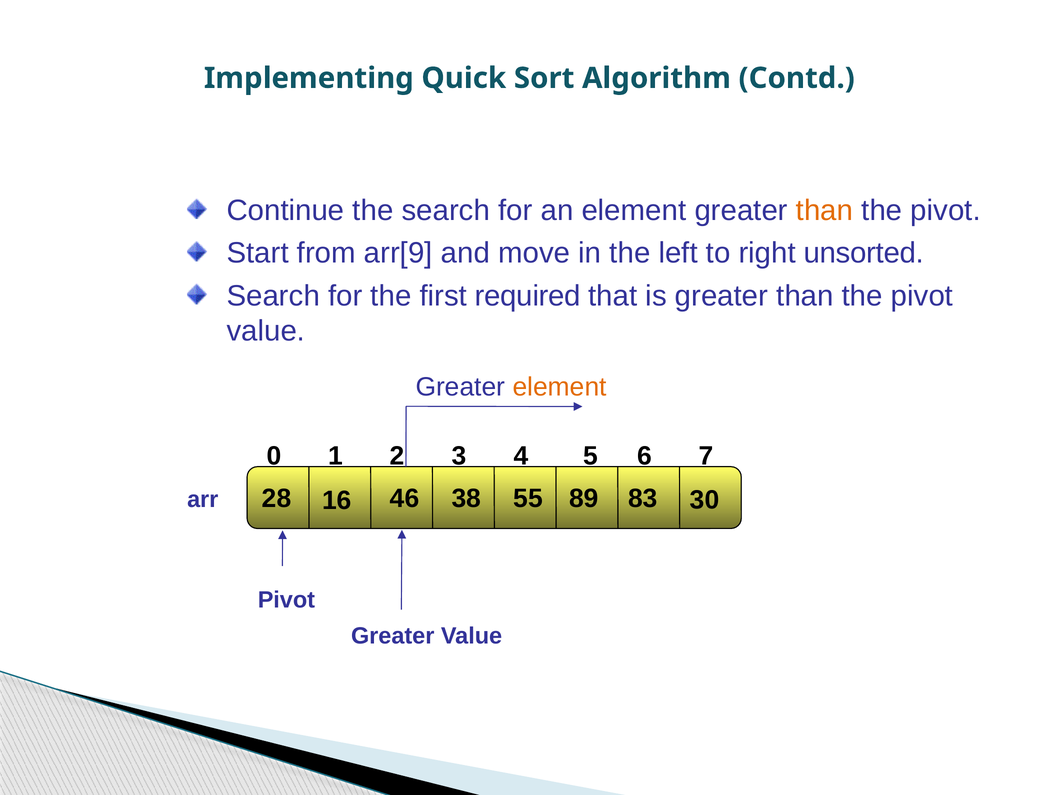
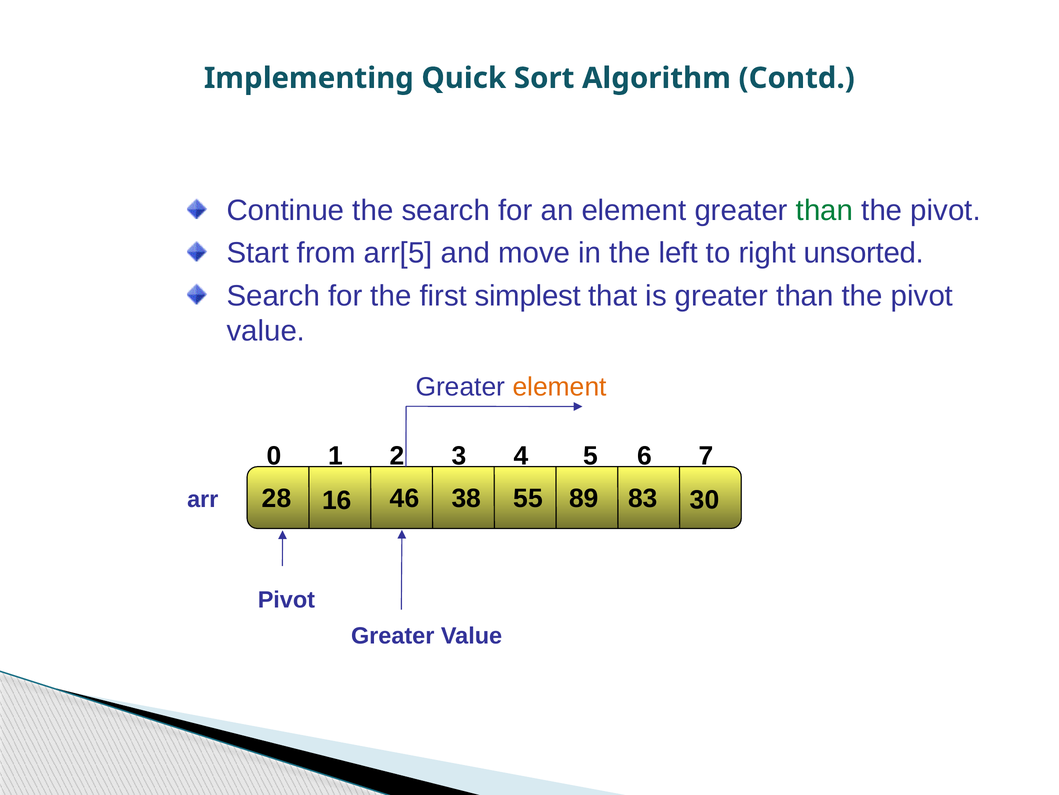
than colour: orange -> green (825, 210)
arr[9: arr[9 -> arr[5 (398, 253)
required: required -> simplest (528, 296)
